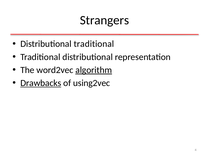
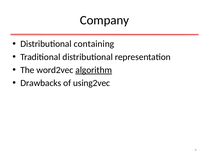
Strangers: Strangers -> Company (104, 20)
Distributional traditional: traditional -> containing (94, 44)
Drawbacks underline: present -> none (41, 83)
